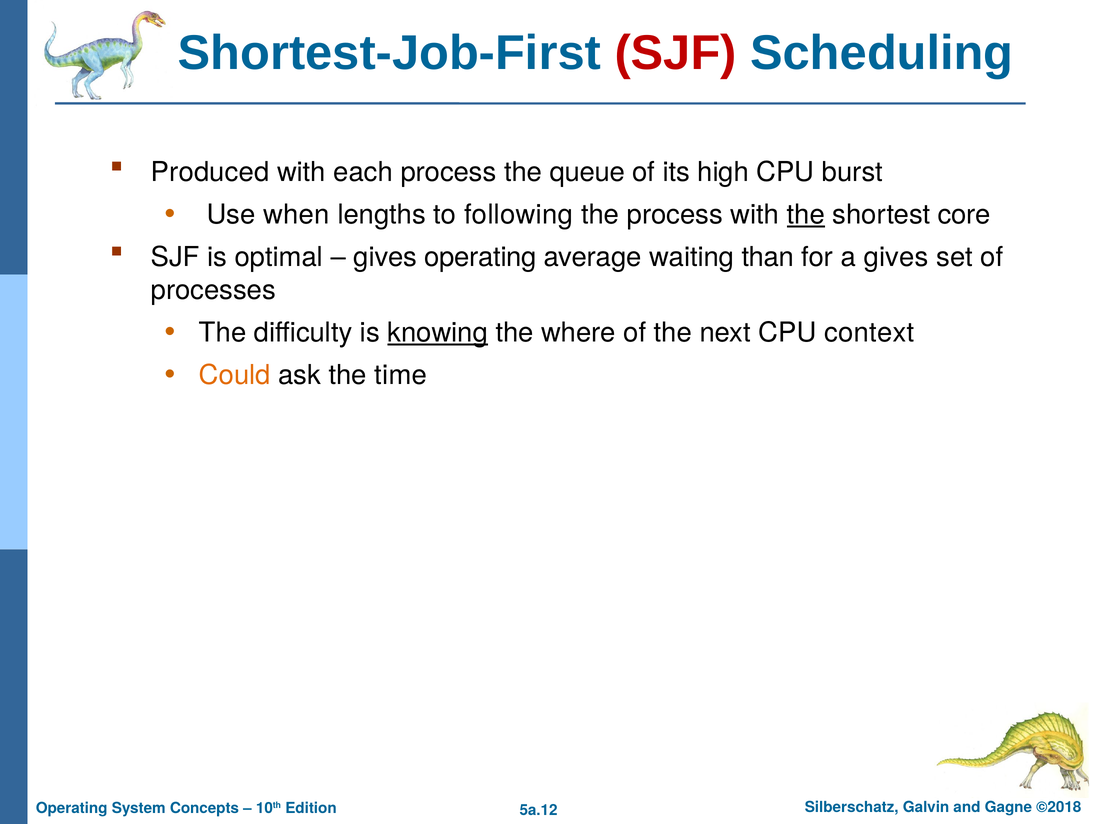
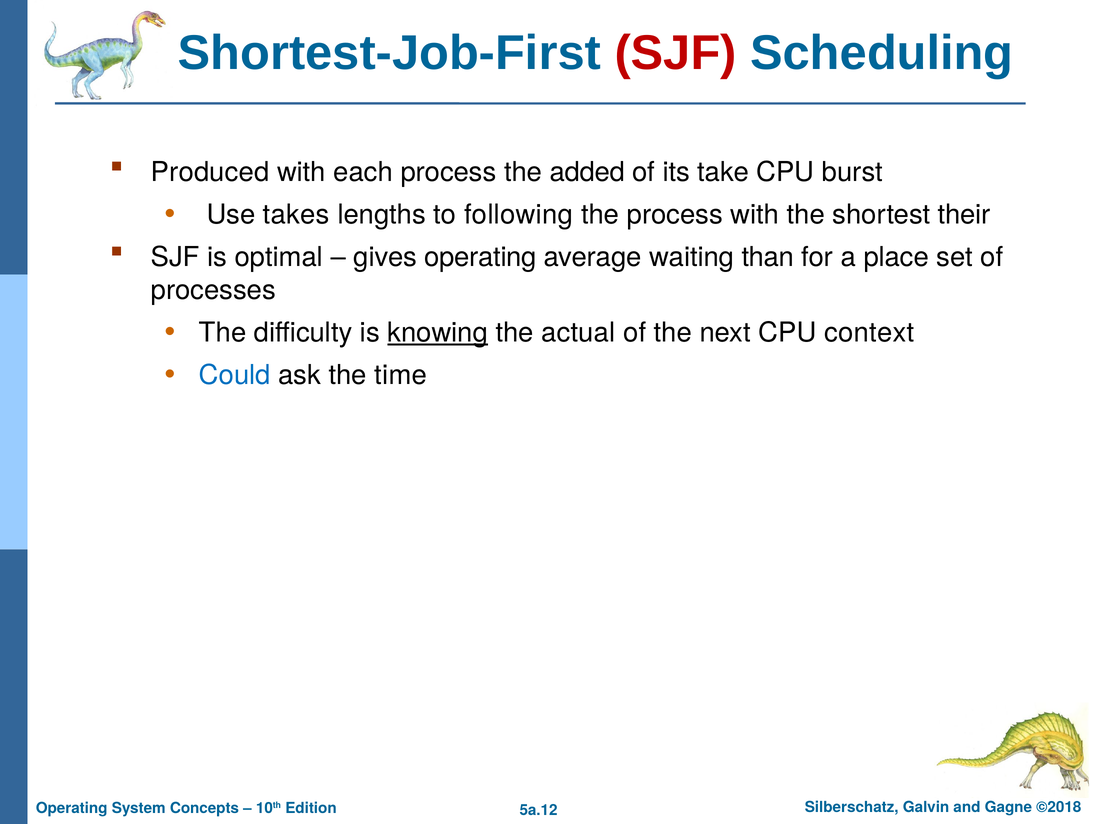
queue: queue -> added (587, 172)
high: high -> take (723, 172)
when: when -> takes (296, 215)
the underline: present -> none (806, 215)
core: core -> their (964, 215)
a gives: gives -> place (896, 257)
where: where -> actual (578, 333)
Could colour: orange -> blue (235, 375)
